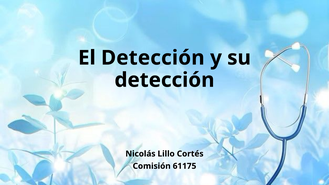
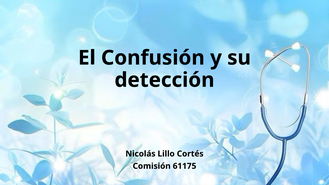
El Detección: Detección -> Confusión (153, 58)
